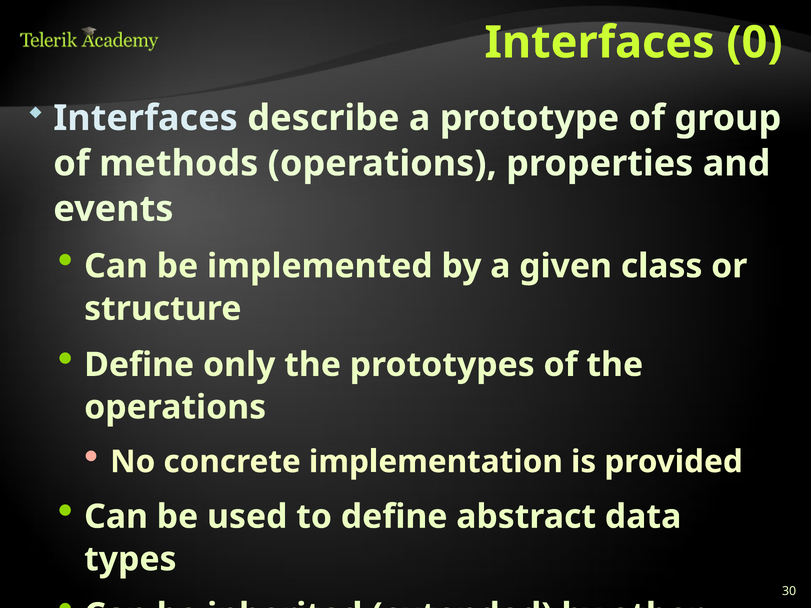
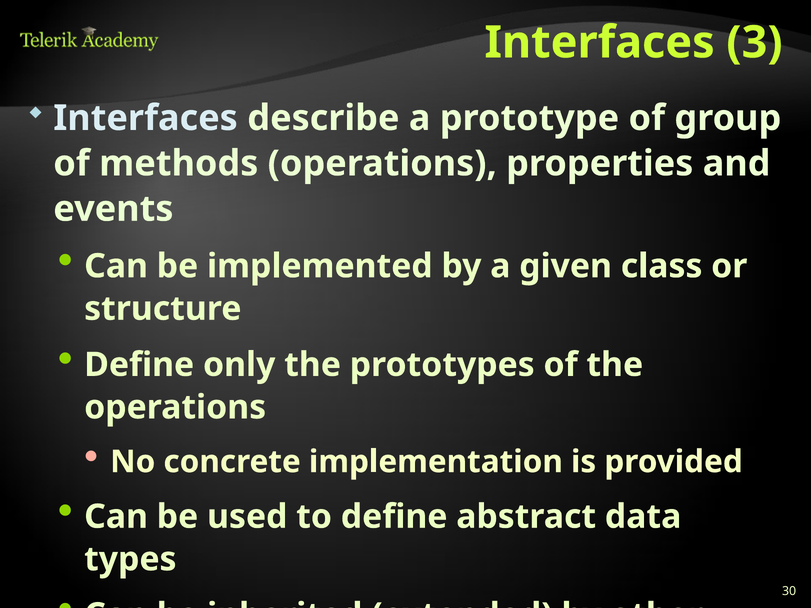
0: 0 -> 3 (754, 43)
